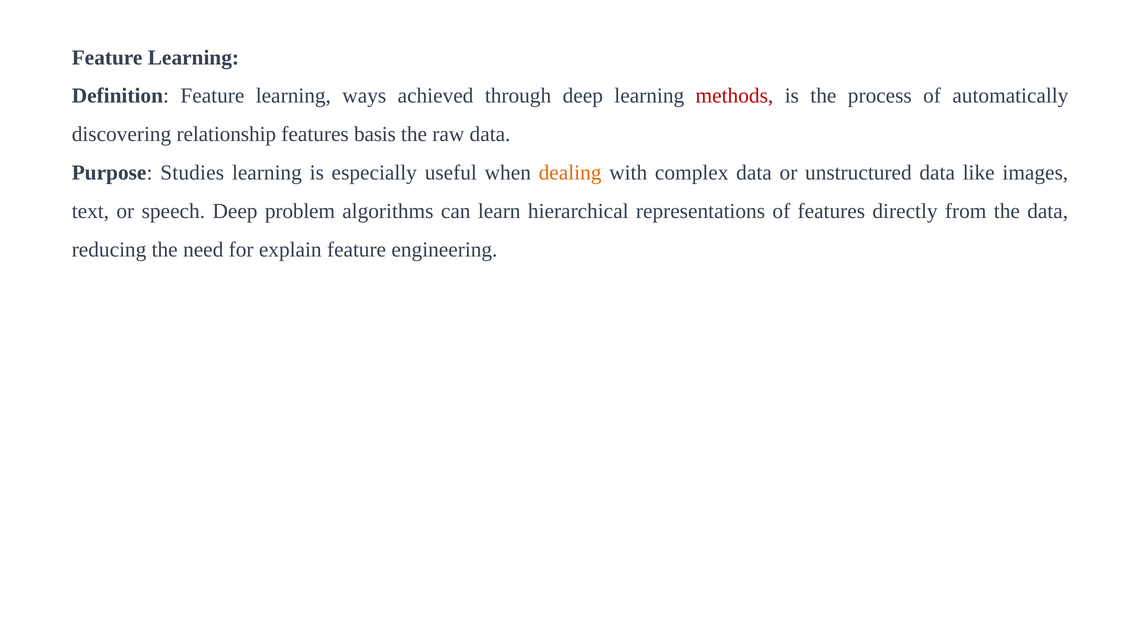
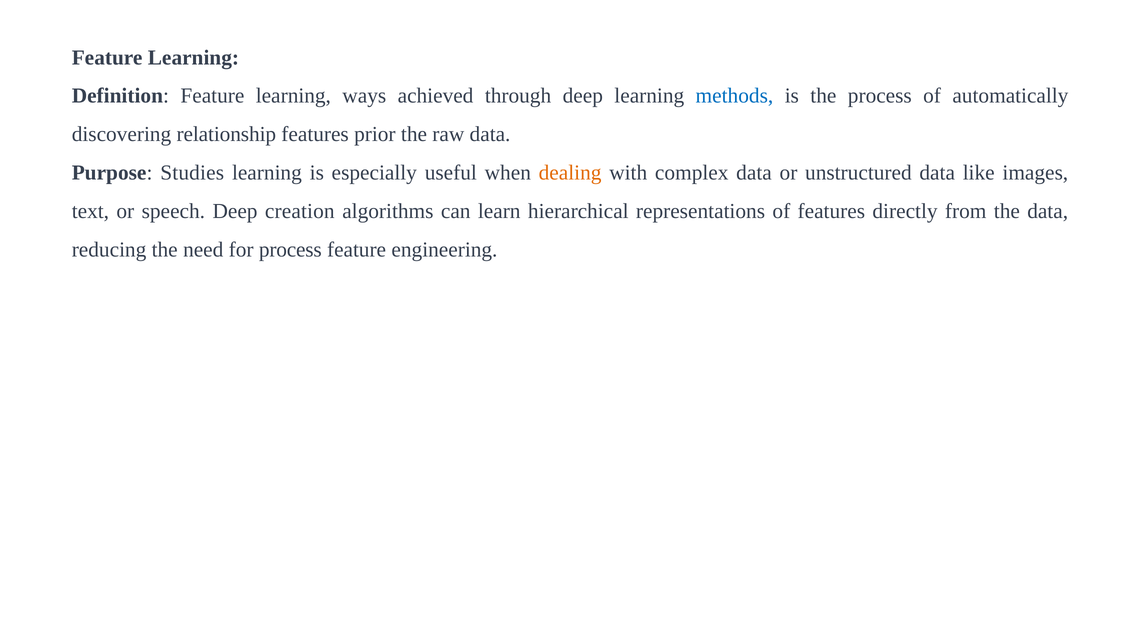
methods colour: red -> blue (734, 96)
basis: basis -> prior (375, 134)
problem: problem -> creation (300, 211)
for explain: explain -> process (290, 250)
